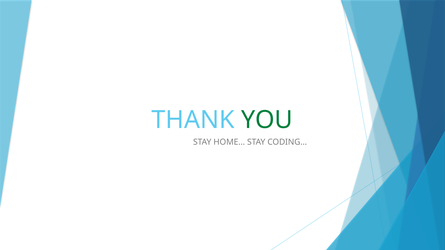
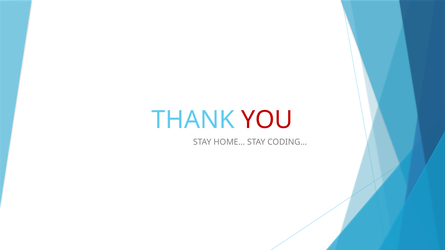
YOU colour: green -> red (267, 120)
